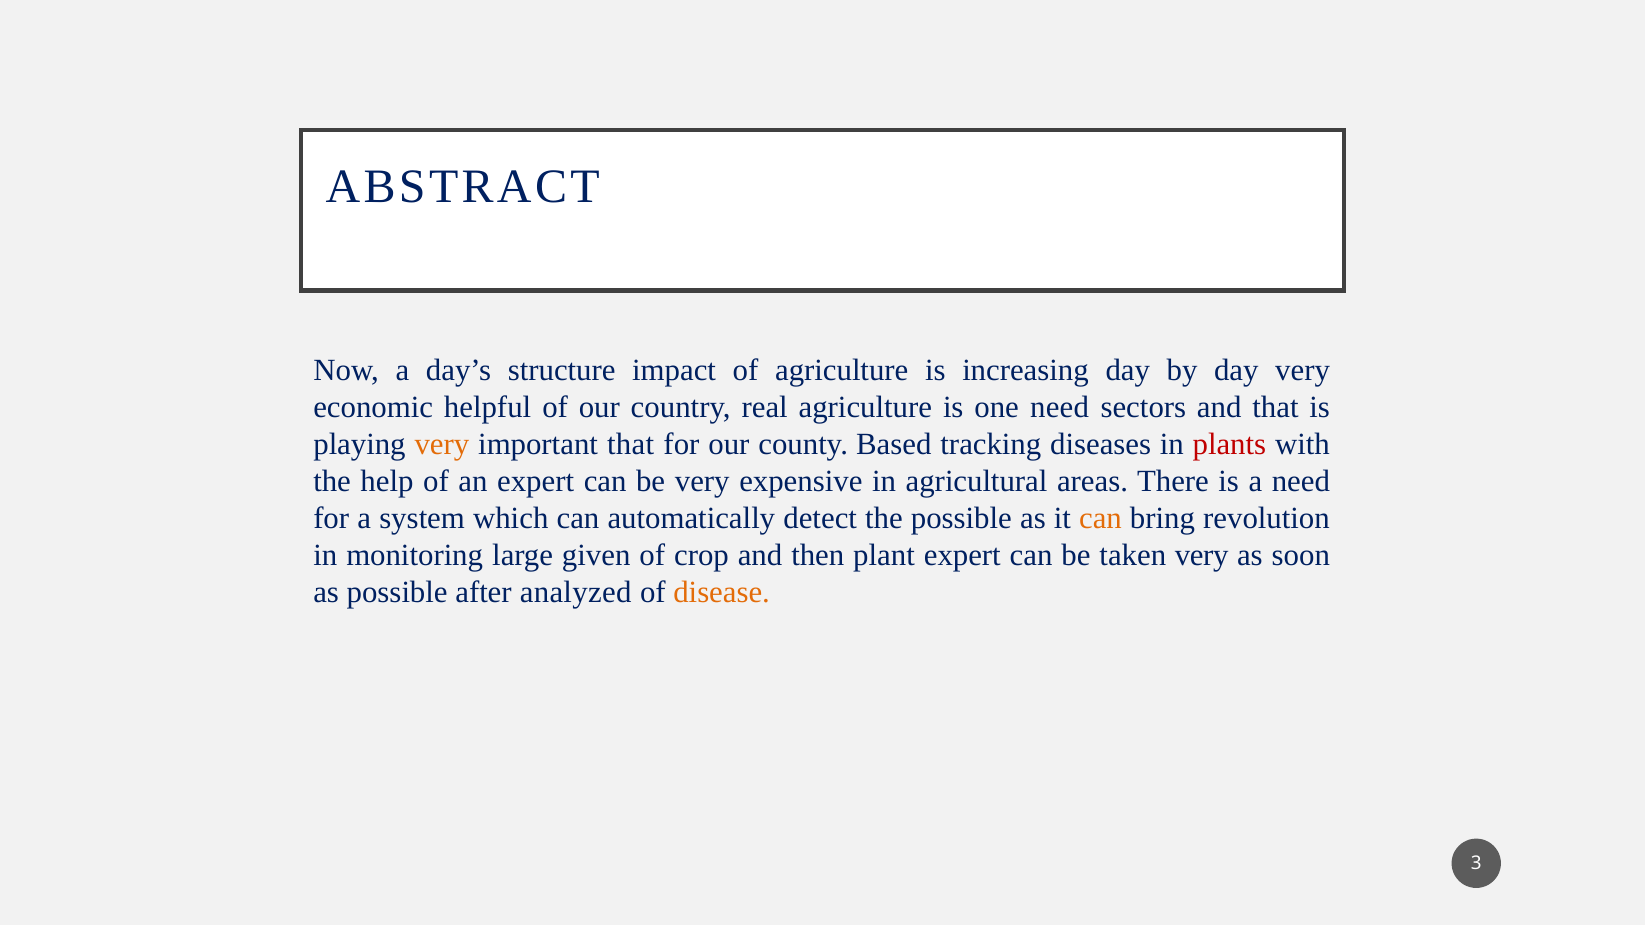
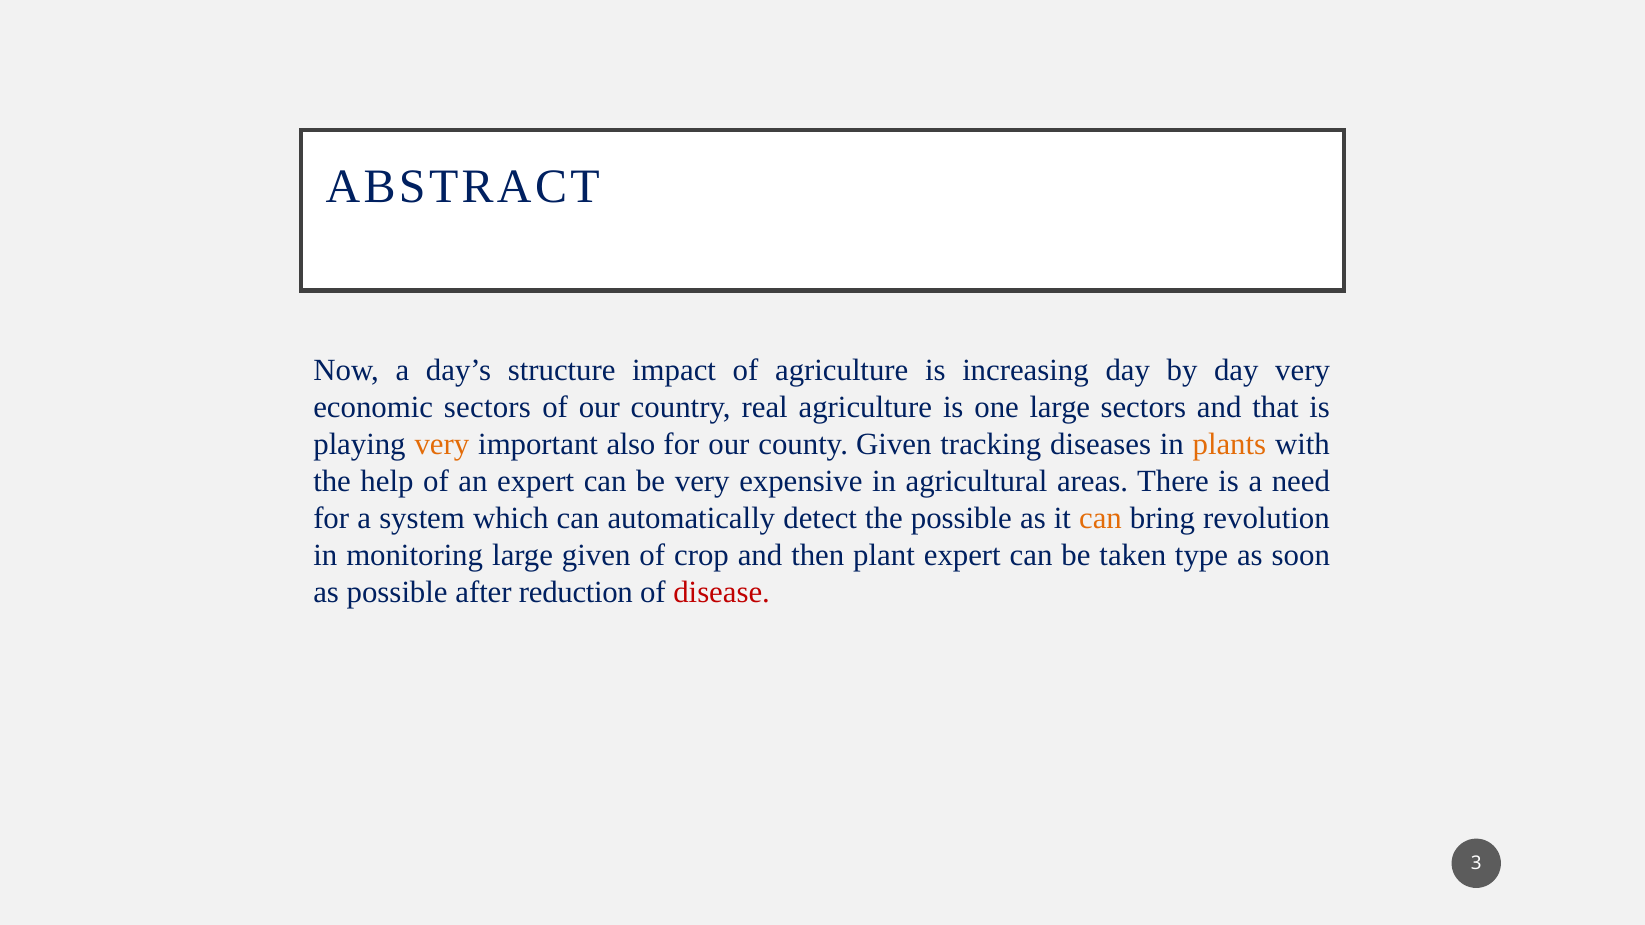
economic helpful: helpful -> sectors (487, 407)
one need: need -> large (1060, 407)
important that: that -> also (631, 444)
county Based: Based -> Given (894, 444)
plants colour: red -> orange (1229, 444)
taken very: very -> type (1202, 555)
analyzed: analyzed -> reduction (576, 592)
disease colour: orange -> red (722, 592)
